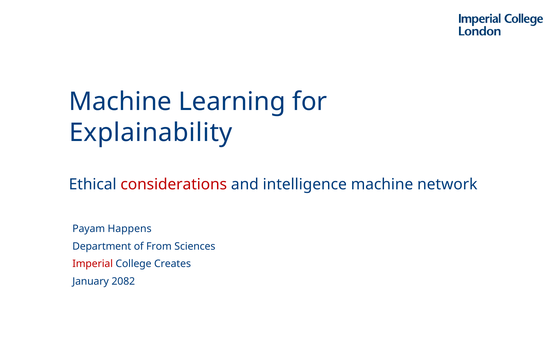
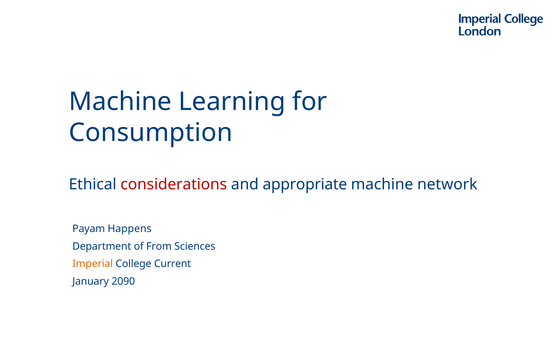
Explainability: Explainability -> Consumption (151, 132)
intelligence: intelligence -> appropriate (305, 184)
Imperial colour: red -> orange (93, 264)
Creates: Creates -> Current (173, 264)
2082: 2082 -> 2090 (123, 281)
